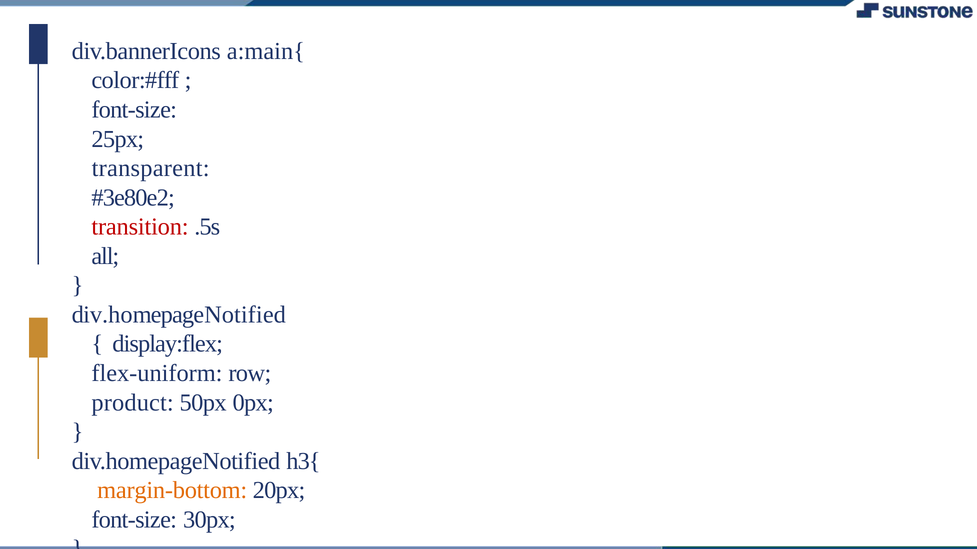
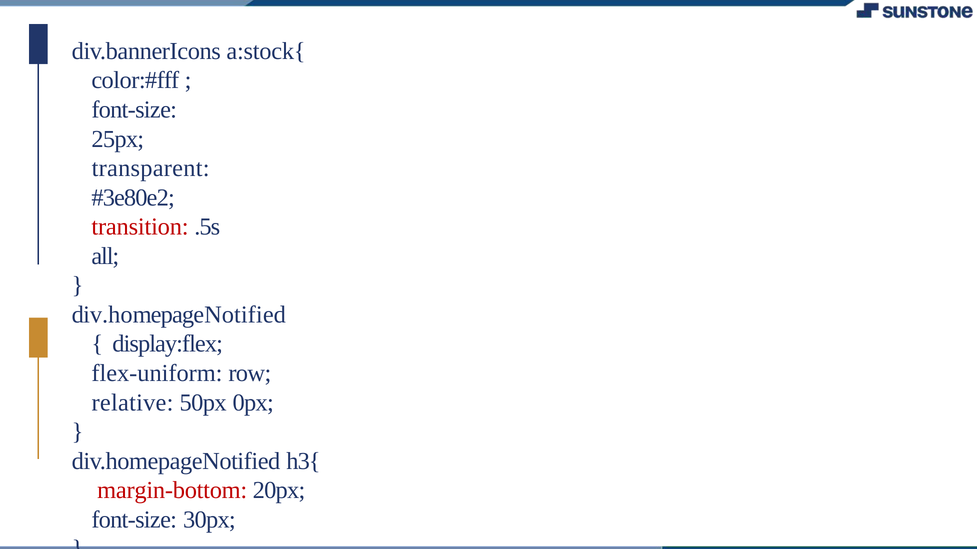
a:main{: a:main{ -> a:stock{ (266, 51)
product: product -> relative (133, 403)
margin-bottom colour: orange -> red (172, 491)
